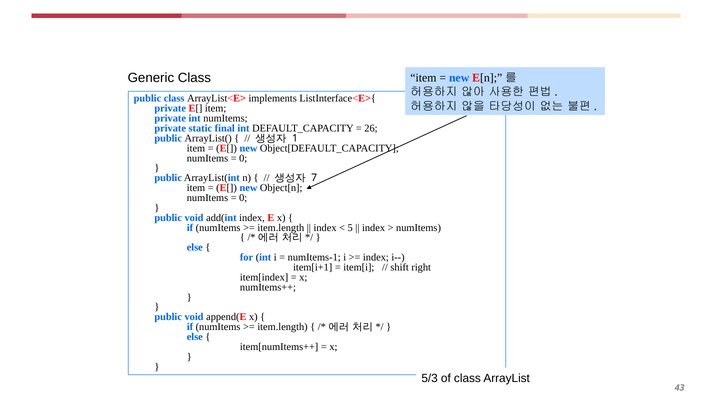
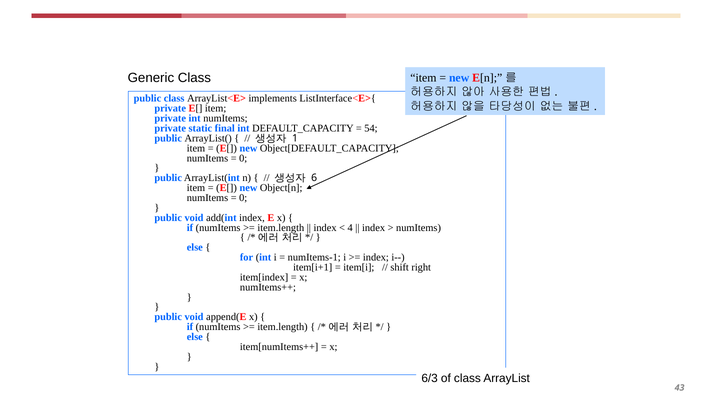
26: 26 -> 54 (371, 128)
7: 7 -> 6 (314, 178)
5: 5 -> 4 (350, 227)
5/3: 5/3 -> 6/3 (430, 378)
